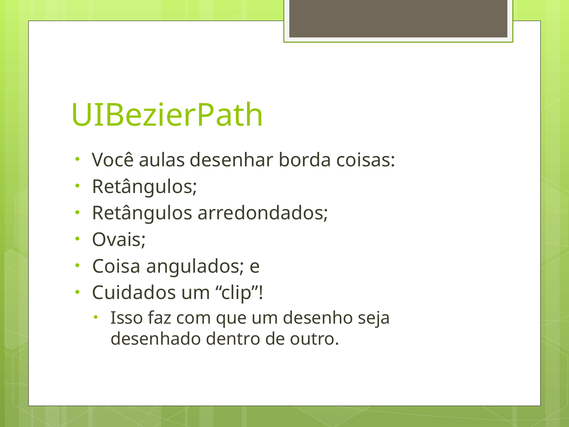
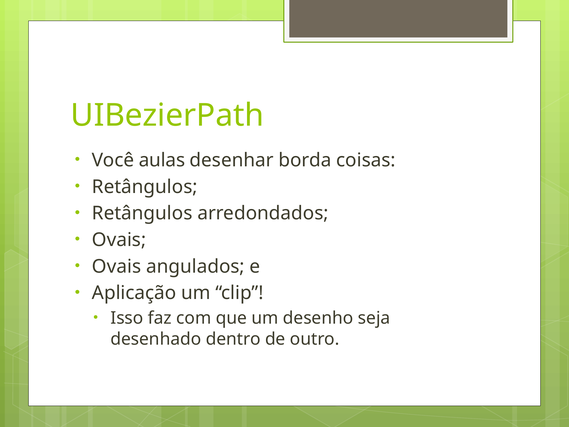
Coisa: Coisa -> Ovais (117, 266)
Cuidados: Cuidados -> Aplicação (134, 293)
